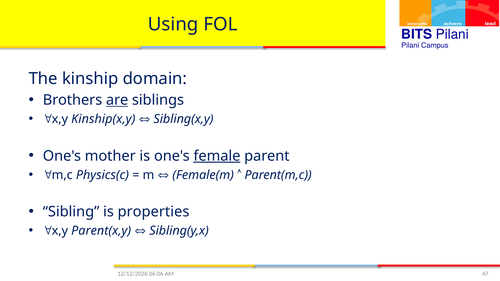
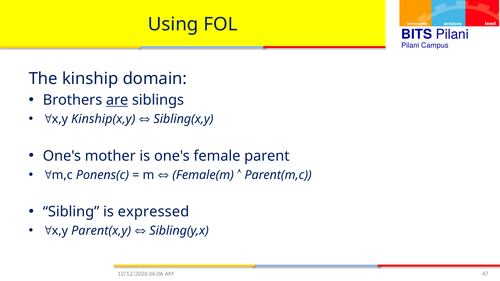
female underline: present -> none (217, 156)
Physics(c: Physics(c -> Ponens(c (102, 175)
properties: properties -> expressed (153, 212)
